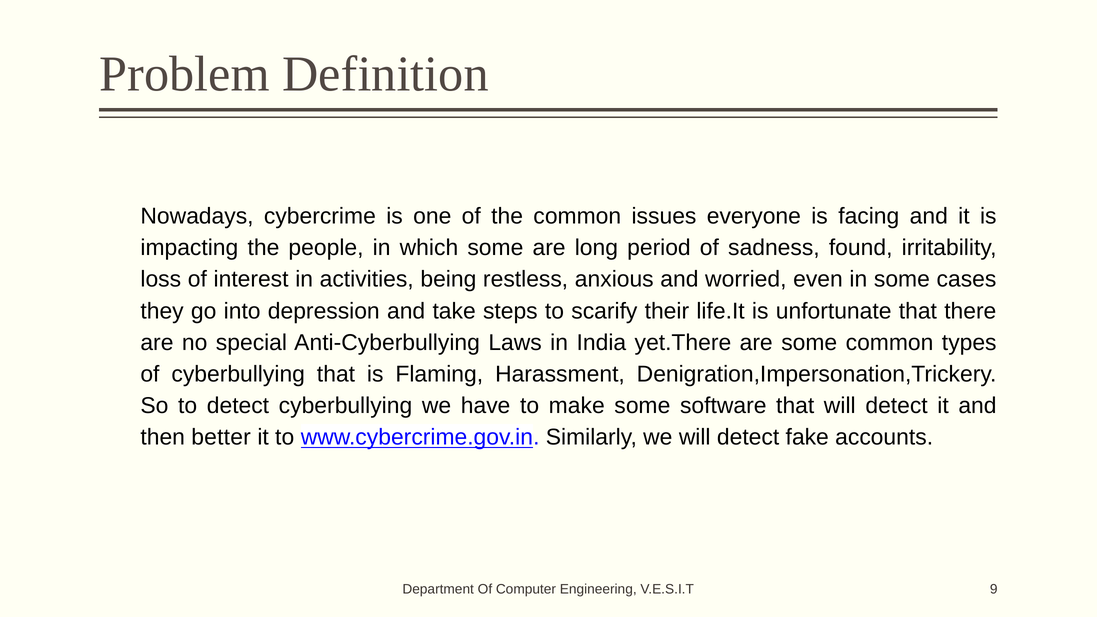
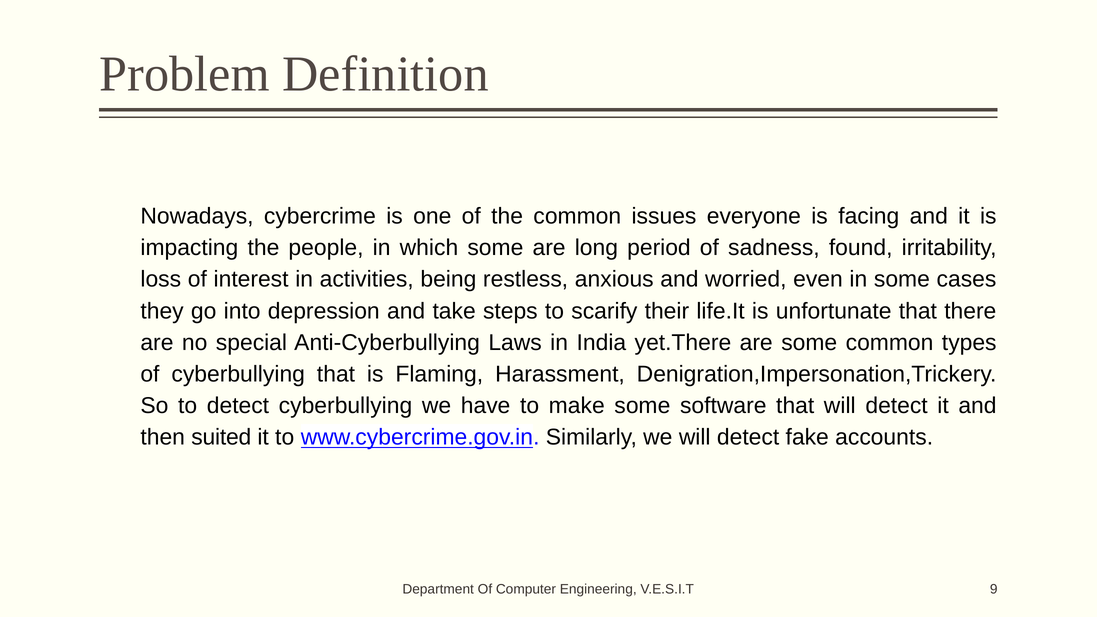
better: better -> suited (221, 437)
